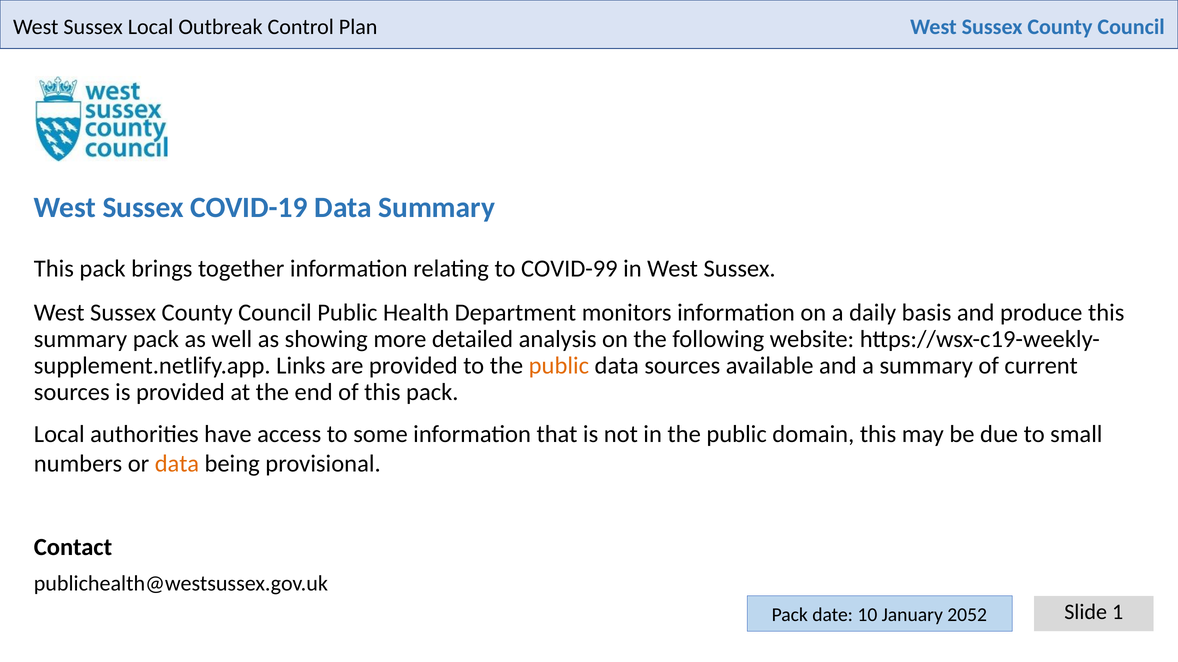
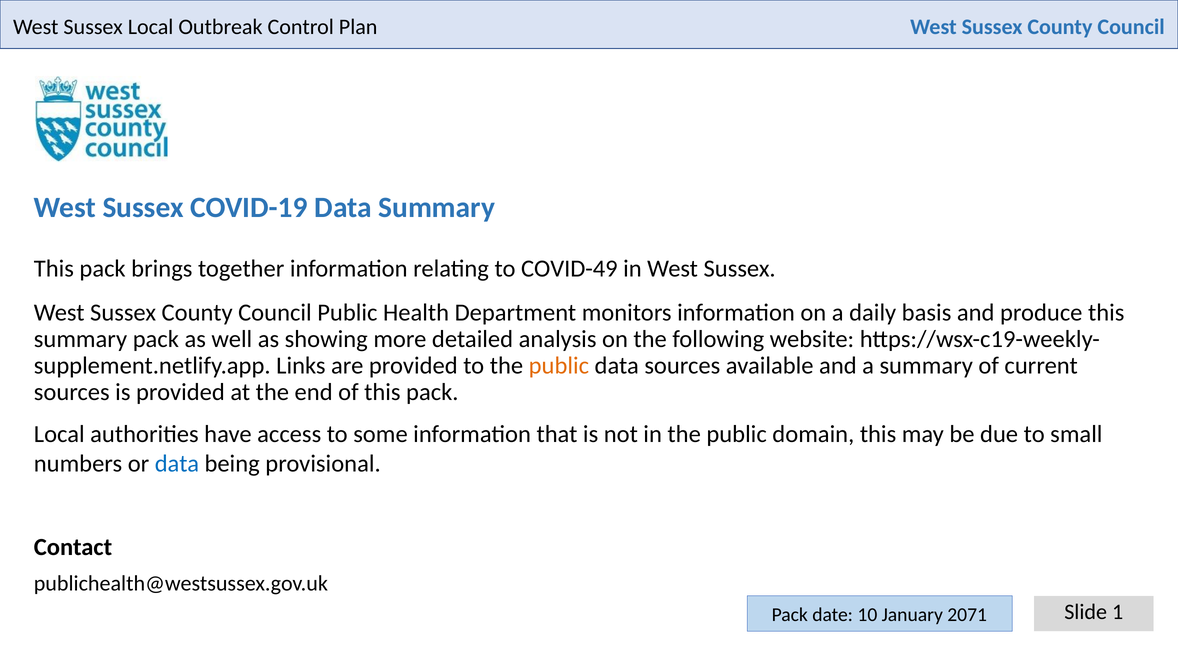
COVID-99: COVID-99 -> COVID-49 (569, 269)
data colour: orange -> blue (177, 464)
2052: 2052 -> 2071 (967, 615)
